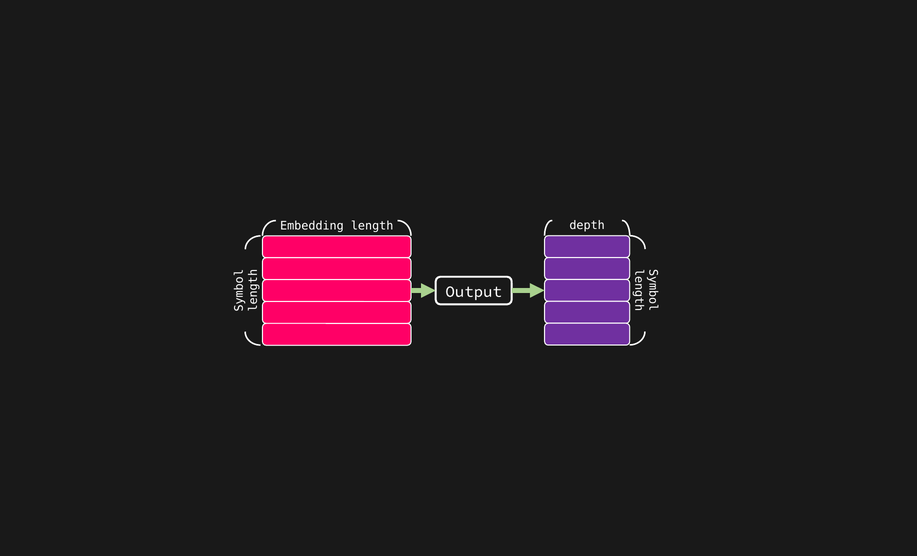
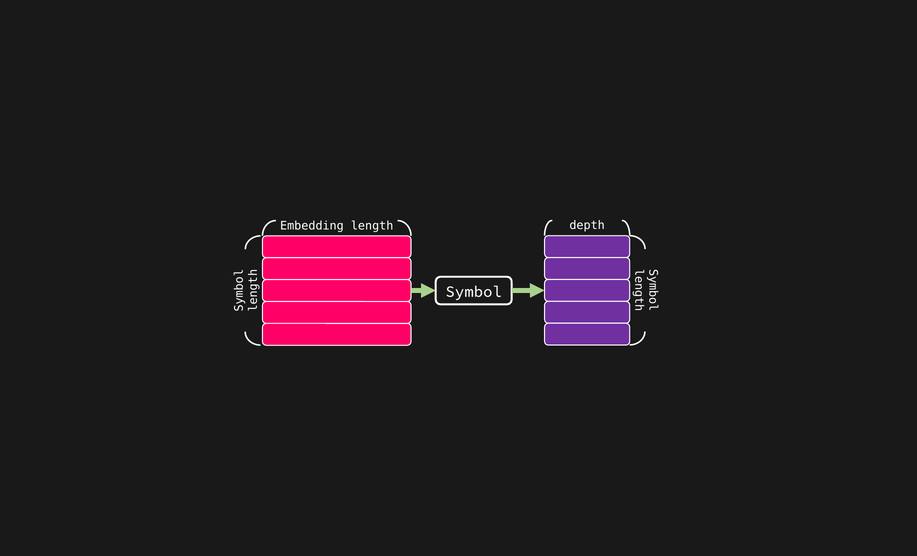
Output: Output -> Symbol (474, 292)
